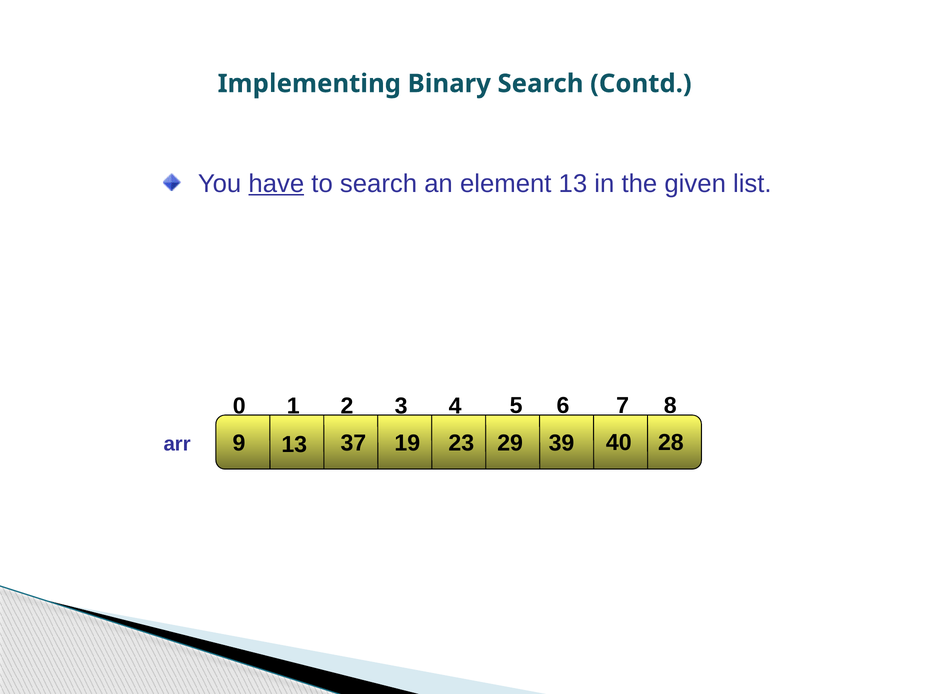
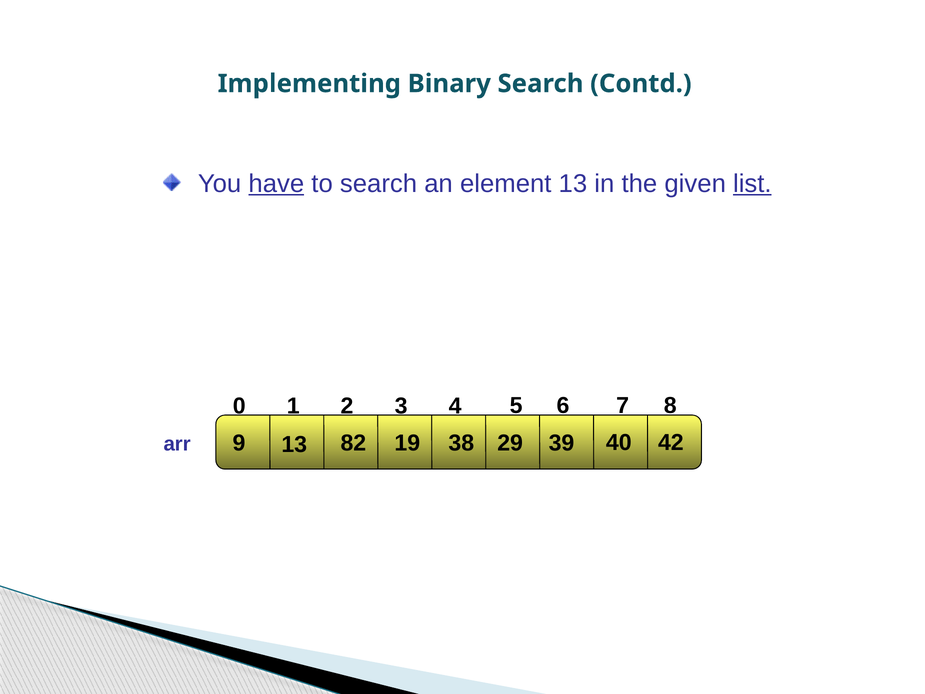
list underline: none -> present (752, 184)
28: 28 -> 42 (671, 443)
23: 23 -> 38 (461, 443)
37: 37 -> 82 (353, 443)
